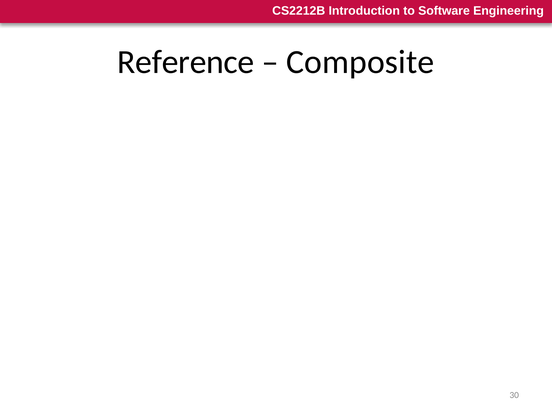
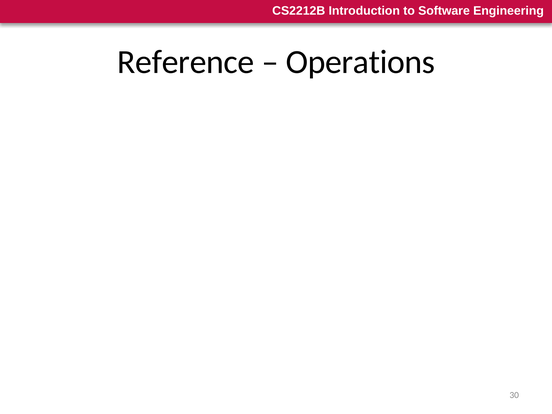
Composite: Composite -> Operations (360, 62)
